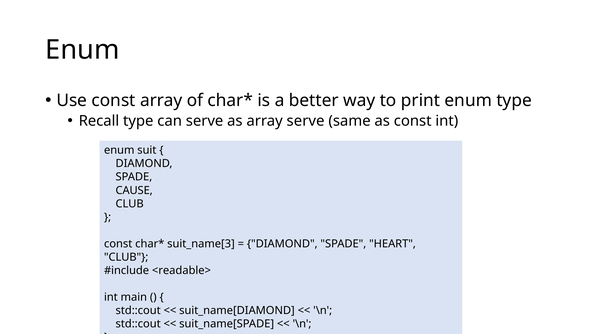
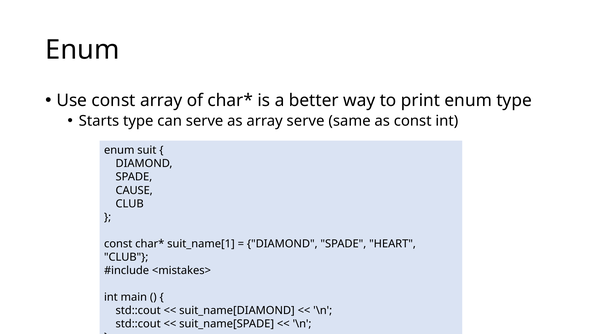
Recall: Recall -> Starts (99, 121)
suit_name[3: suit_name[3 -> suit_name[1 (201, 244)
<readable>: <readable> -> <mistakes> (181, 271)
